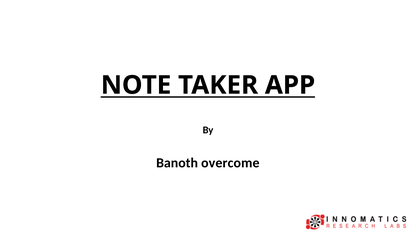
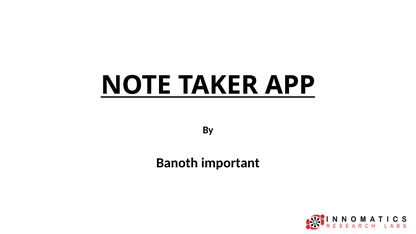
overcome: overcome -> important (230, 163)
